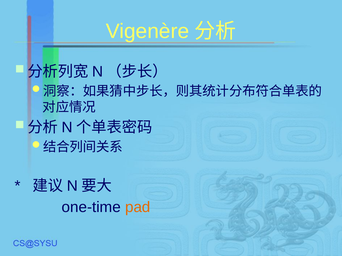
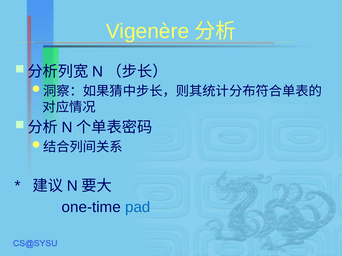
pad colour: orange -> blue (138, 207)
